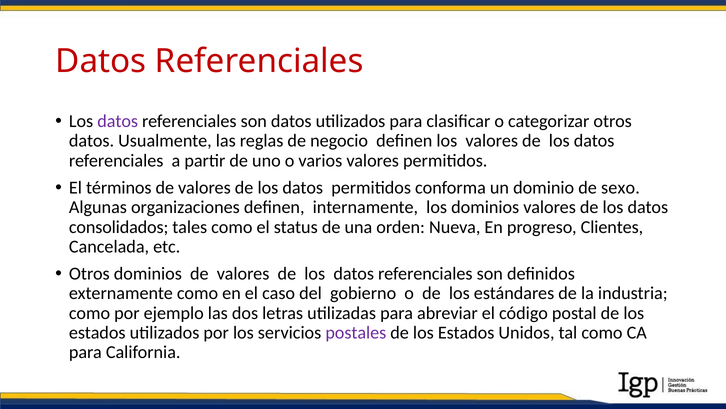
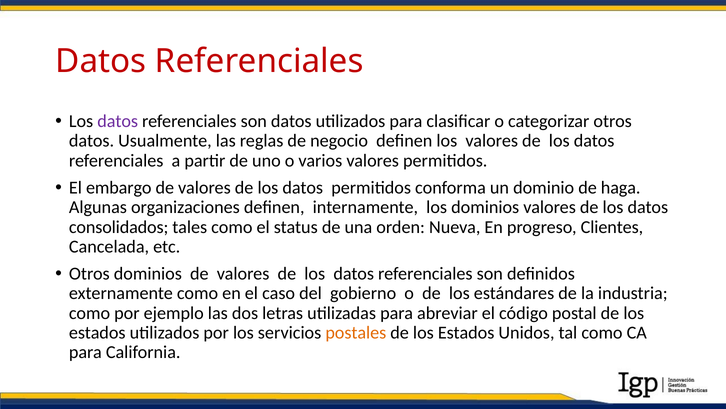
términos: términos -> embargo (119, 187)
sexo: sexo -> haga (621, 187)
postales colour: purple -> orange (356, 332)
